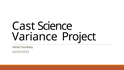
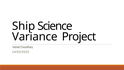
Cast: Cast -> Ship (24, 26)
